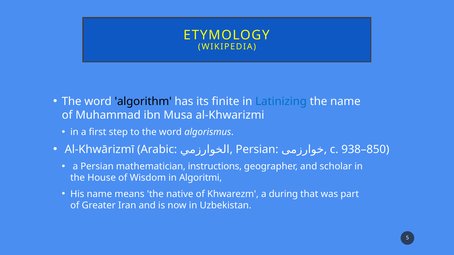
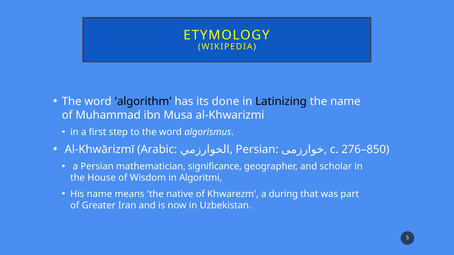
finite: finite -> done (226, 102)
Latinizing colour: blue -> black (281, 102)
938–850: 938–850 -> 276–850 (365, 150)
instructions: instructions -> significance (215, 167)
